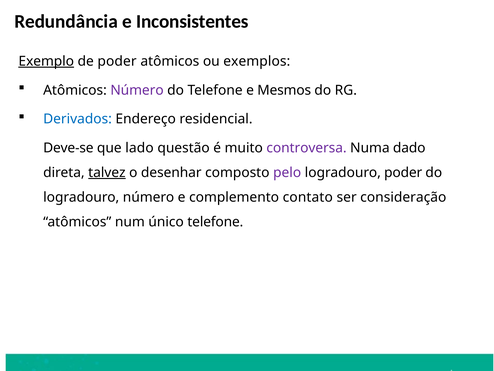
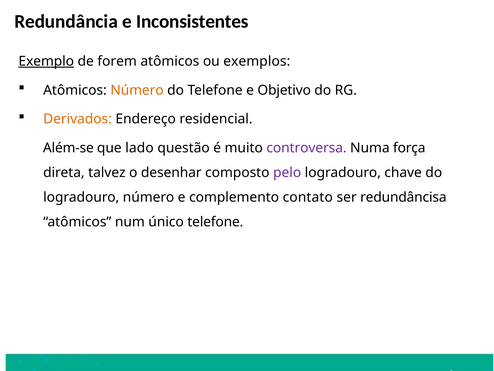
de poder: poder -> forem (117, 61)
Número colour: purple -> orange (137, 90)
Mesmos: Mesmos -> Objetivo (284, 90)
Derivados colour: blue -> orange (78, 119)
Deve-se: Deve-se -> Além-se (68, 148)
dado: dado -> força (409, 148)
talvez underline: present -> none (107, 172)
logradouro poder: poder -> chave (403, 172)
consideração: consideração -> redundâncisa (403, 197)
